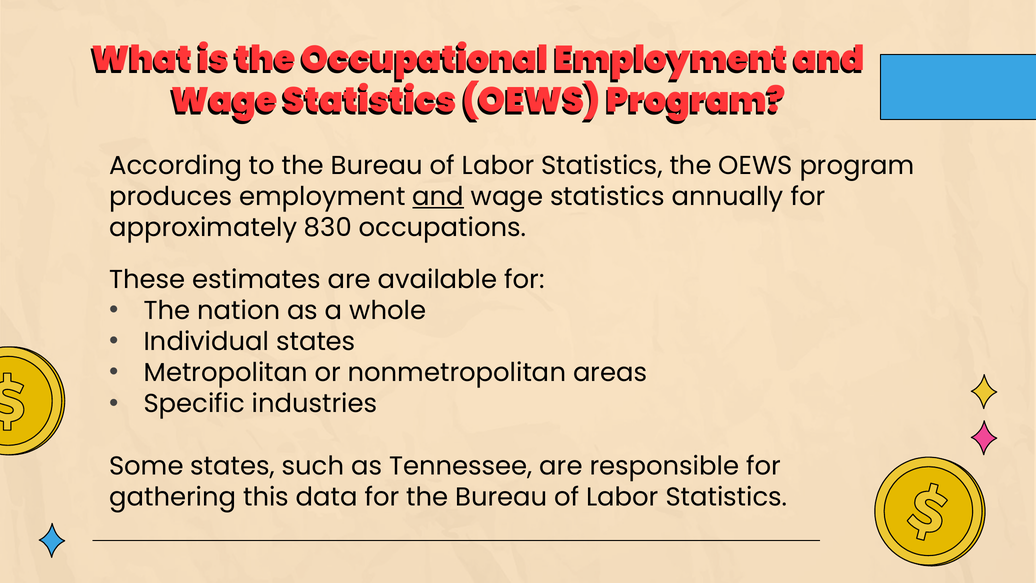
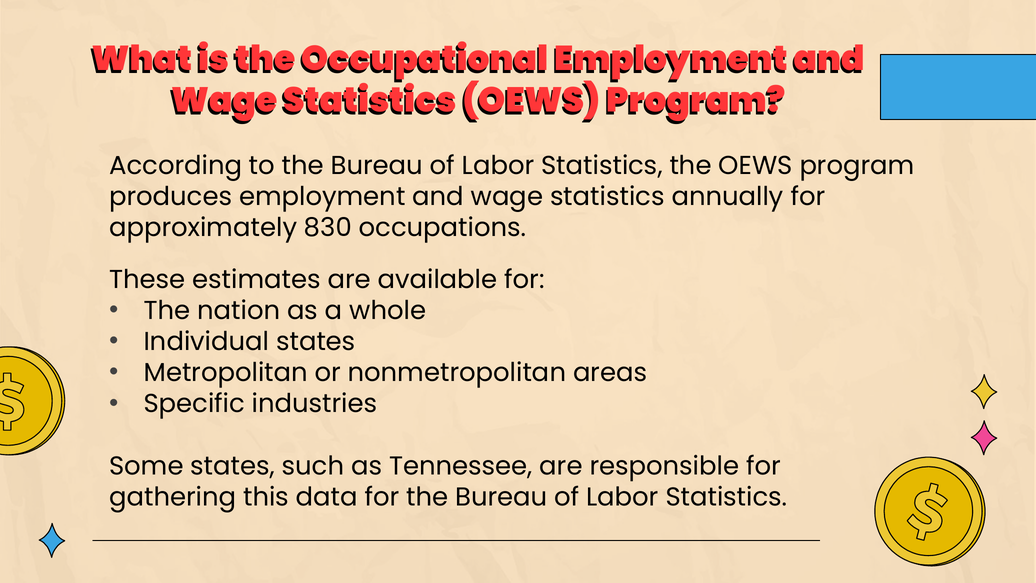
and underline: present -> none (438, 197)
